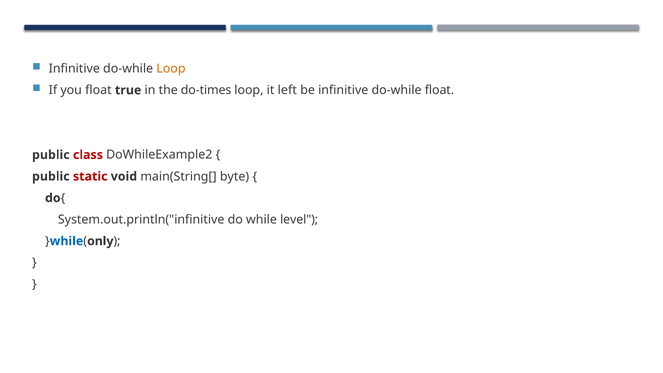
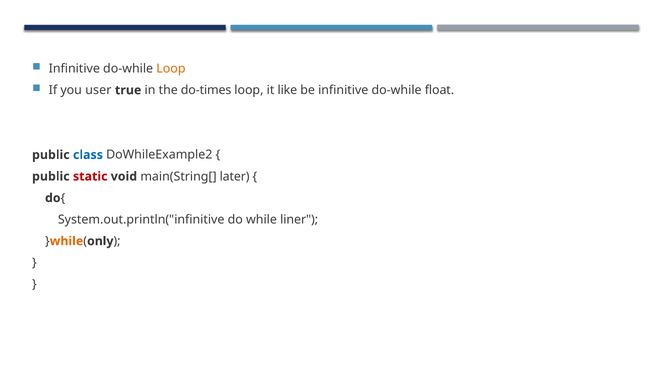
you float: float -> user (98, 90)
left: left -> like (287, 90)
class colour: red -> blue (88, 155)
byte: byte -> later (235, 176)
level: level -> liner (299, 220)
while colour: blue -> orange (66, 241)
